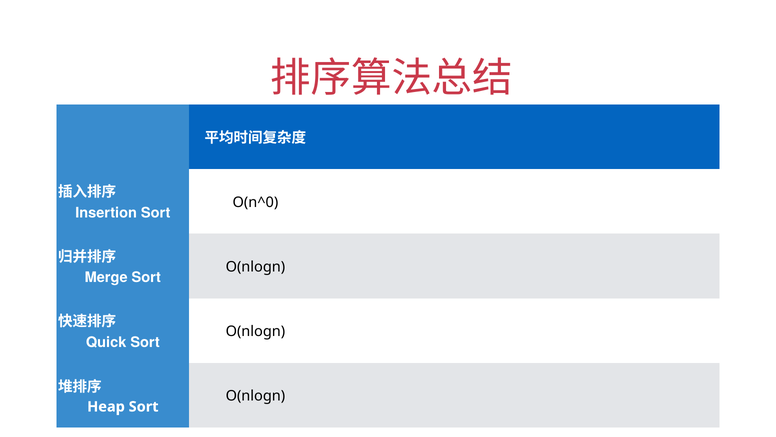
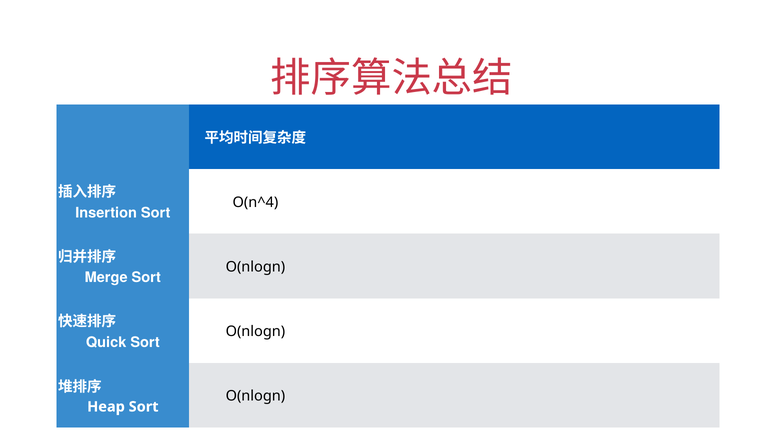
O(n^0: O(n^0 -> O(n^4 (255, 202)
